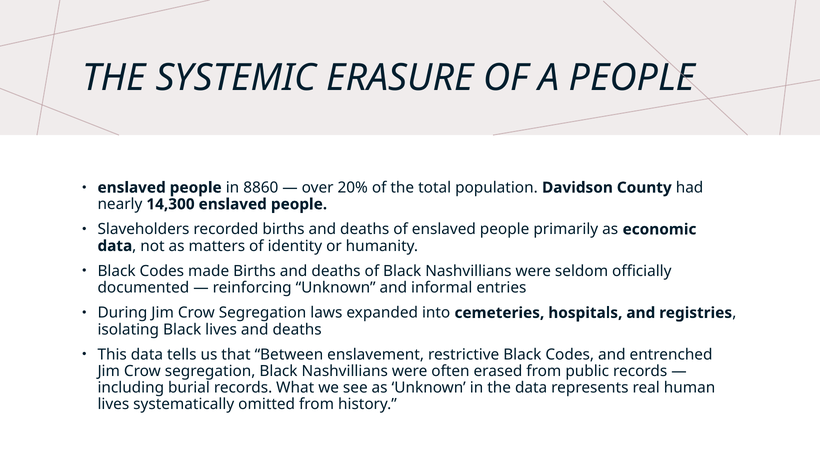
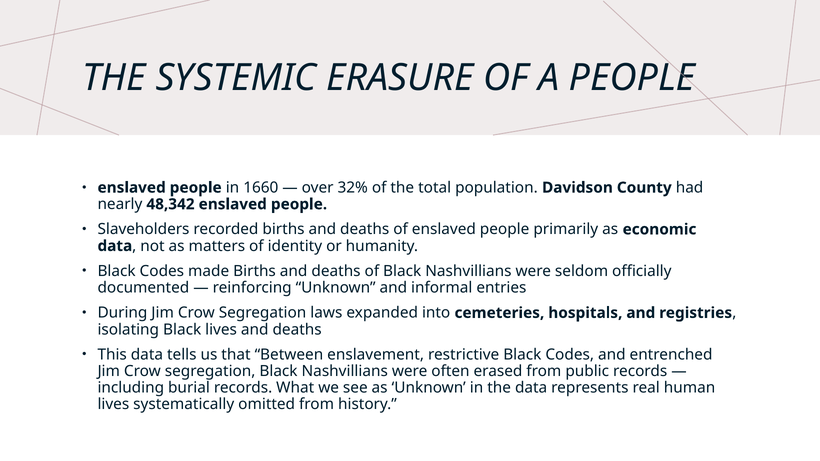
8860: 8860 -> 1660 (261, 188)
20%: 20% -> 32% (353, 188)
14,300: 14,300 -> 48,342 (171, 204)
